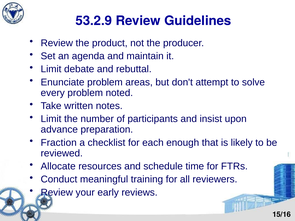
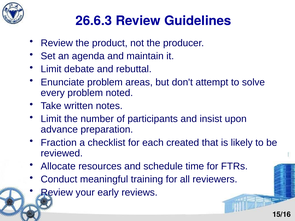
53.2.9: 53.2.9 -> 26.6.3 (94, 21)
enough: enough -> created (183, 143)
